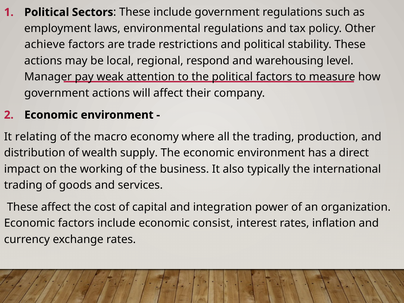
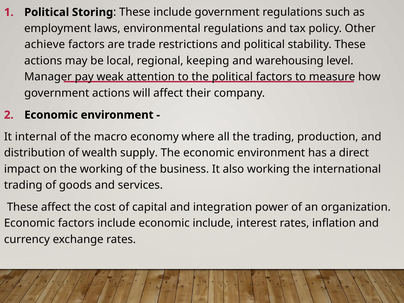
Sectors: Sectors -> Storing (93, 12)
respond: respond -> keeping (208, 61)
relating: relating -> internal (36, 137)
also typically: typically -> working (268, 169)
economic consist: consist -> include (213, 223)
